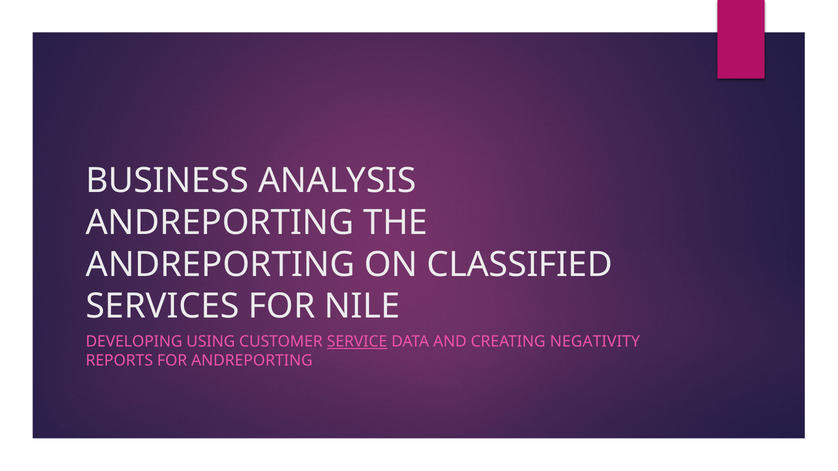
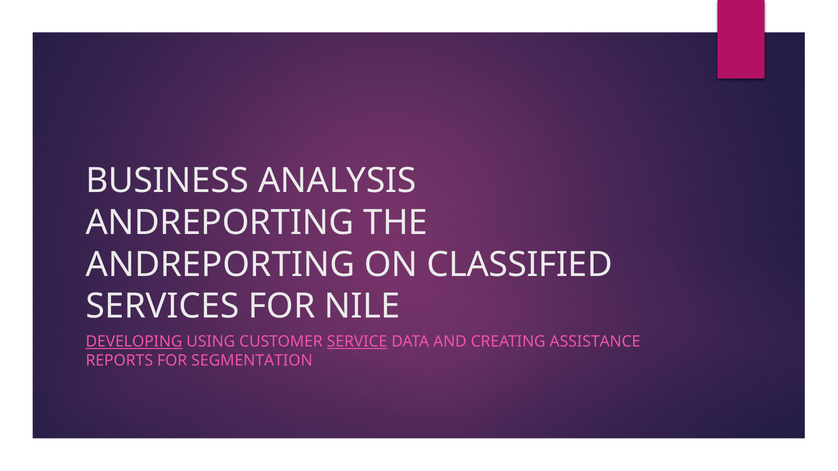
DEVELOPING underline: none -> present (134, 342)
NEGATIVITY: NEGATIVITY -> ASSISTANCE (595, 342)
FOR ANDREPORTING: ANDREPORTING -> SEGMENTATION (252, 361)
